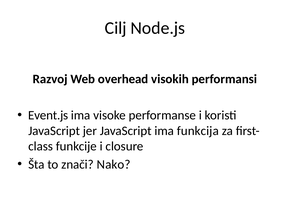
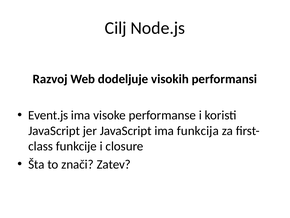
overhead: overhead -> dodeljuje (123, 79)
Nako: Nako -> Zatev (114, 164)
